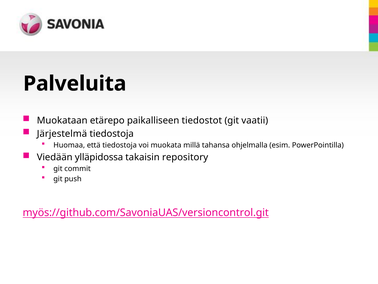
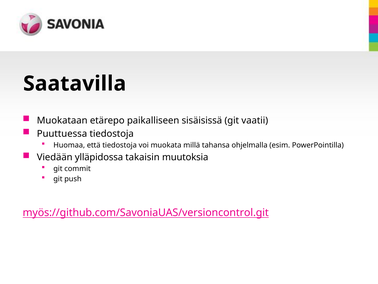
Palveluita: Palveluita -> Saatavilla (75, 83)
tiedostot: tiedostot -> sisäisissä (202, 120)
Järjestelmä: Järjestelmä -> Puuttuessa (62, 133)
repository: repository -> muutoksia (185, 157)
